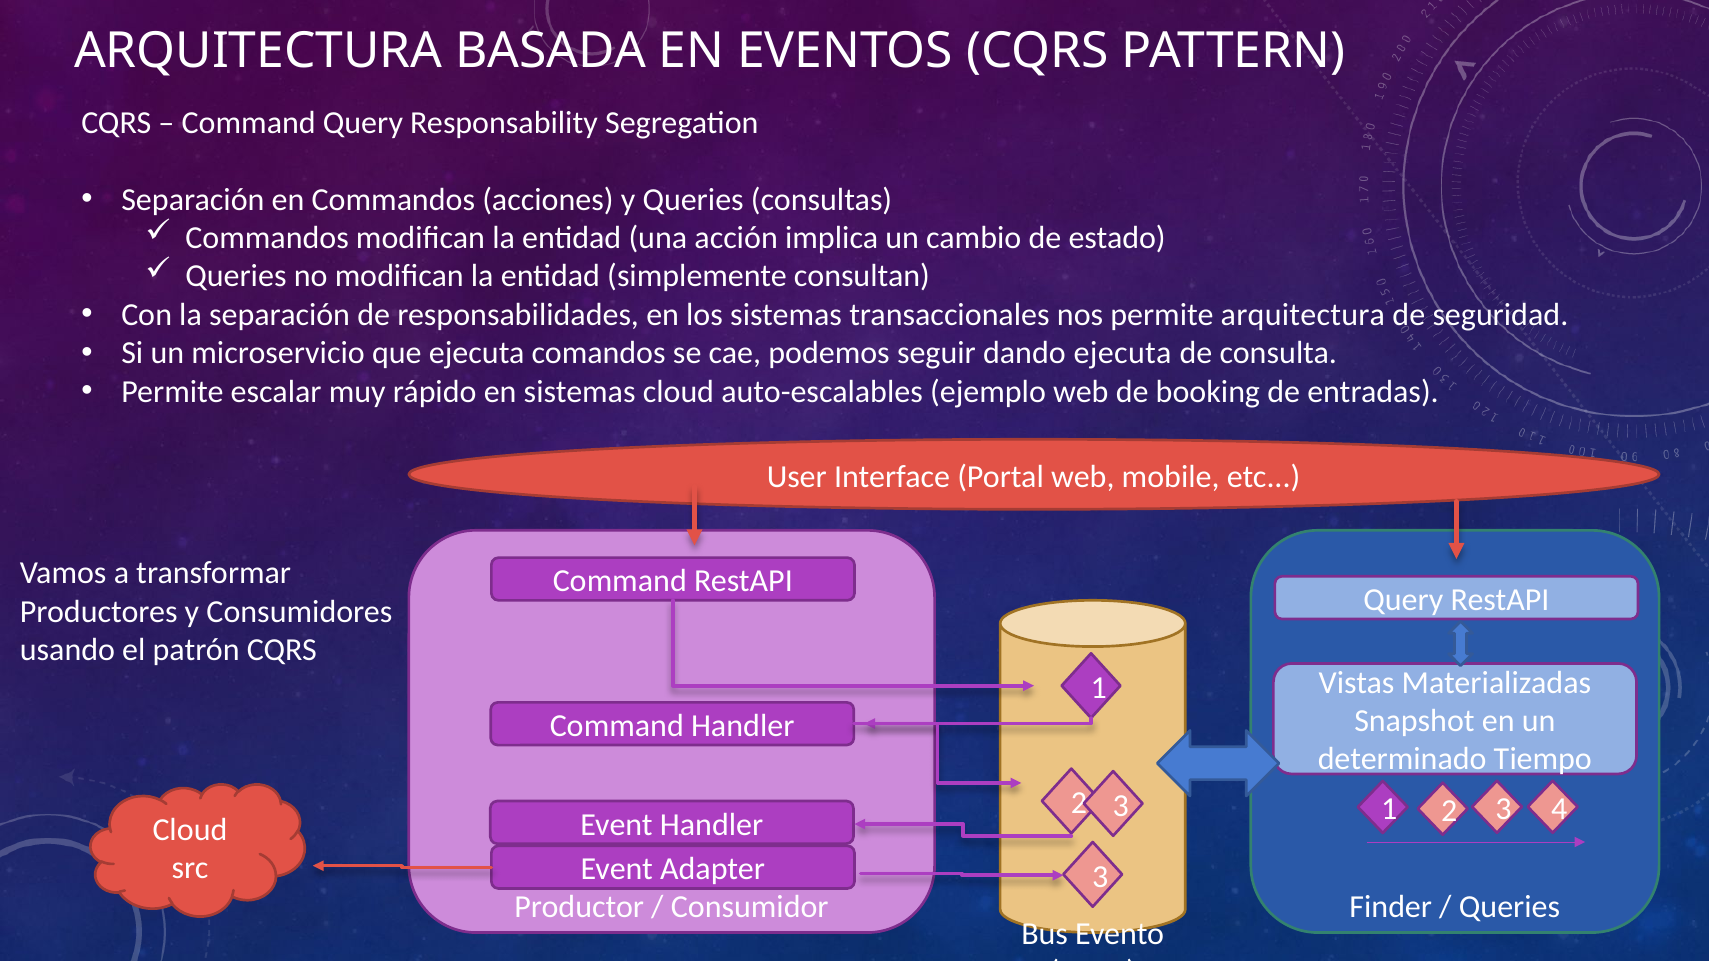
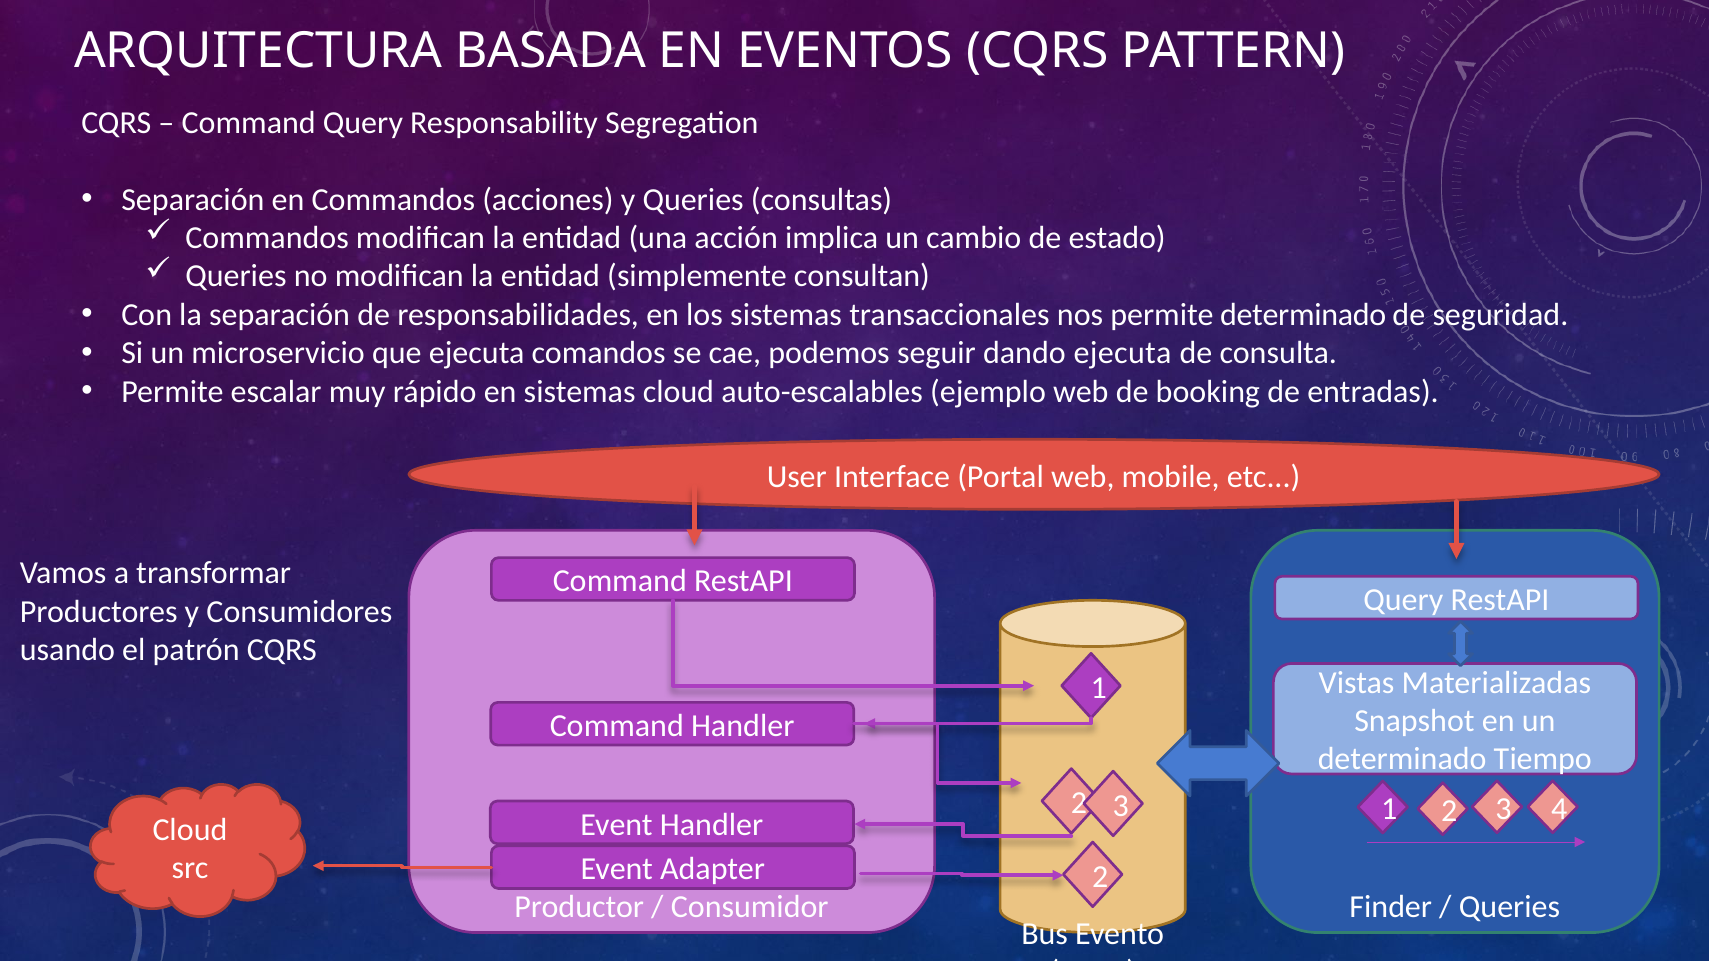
permite arquitectura: arquitectura -> determinado (1303, 315)
Adapter 3: 3 -> 2 (1100, 877)
